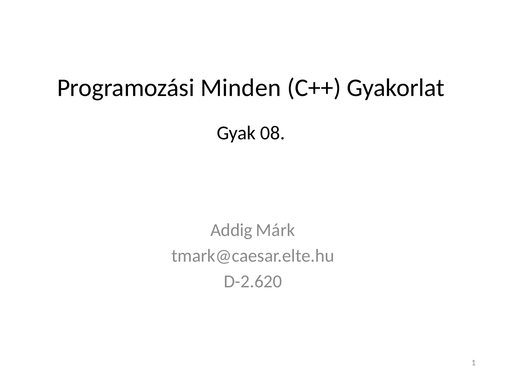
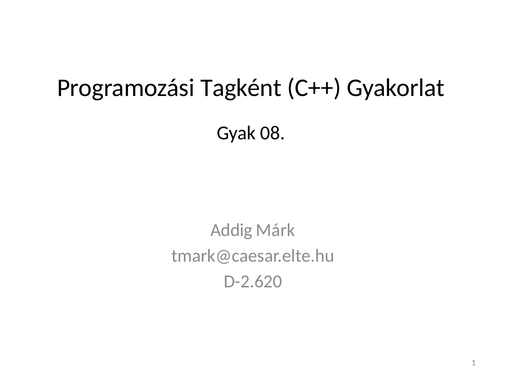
Minden: Minden -> Tagként (241, 88)
